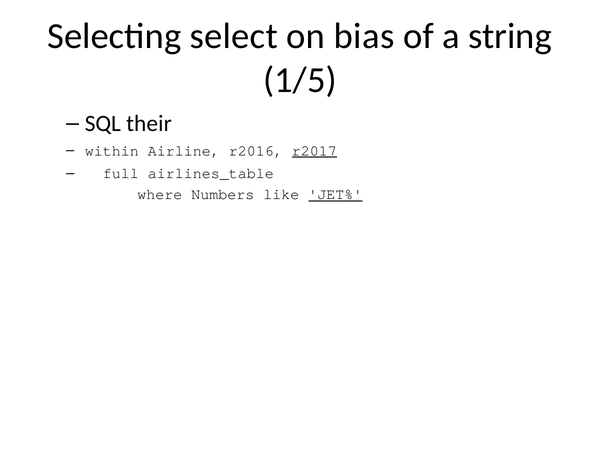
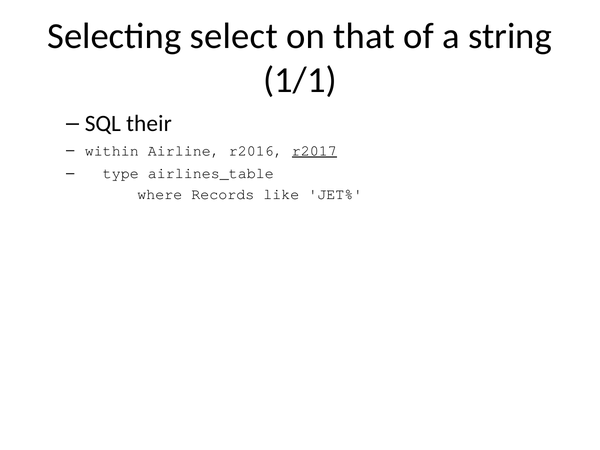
bias: bias -> that (364, 36)
1/5: 1/5 -> 1/1 (300, 80)
full: full -> type (121, 173)
Numbers: Numbers -> Records (223, 194)
JET% underline: present -> none (335, 194)
